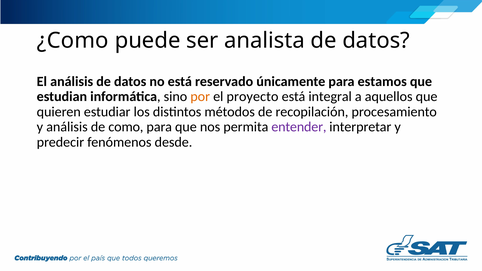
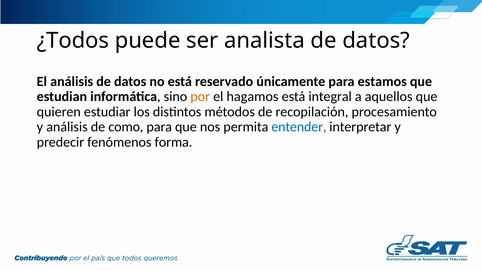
¿Como: ¿Como -> ¿Todos (73, 40)
proyecto: proyecto -> hagamos (253, 97)
entender colour: purple -> blue (299, 127)
desde: desde -> forma (174, 142)
